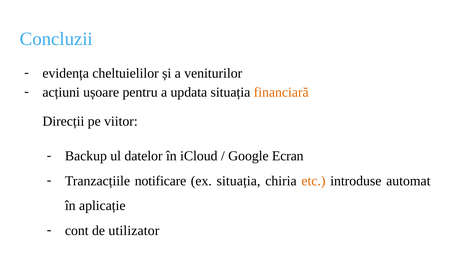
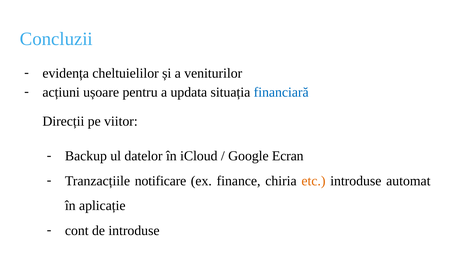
financiară colour: orange -> blue (281, 92)
ex situația: situația -> finance (239, 181)
de utilizator: utilizator -> introduse (134, 230)
